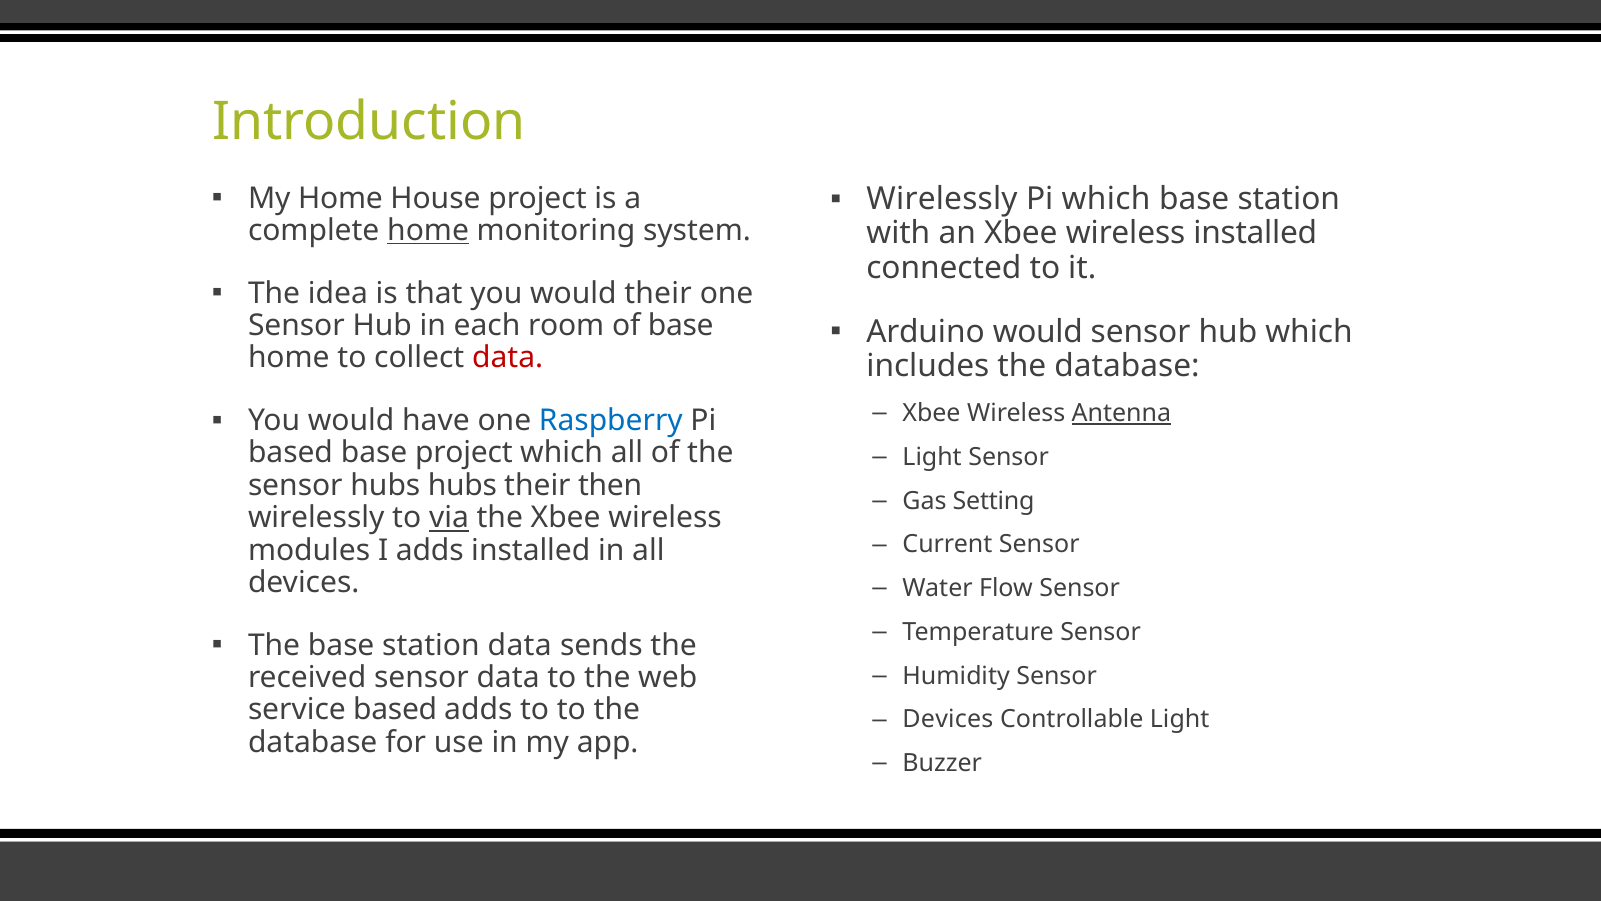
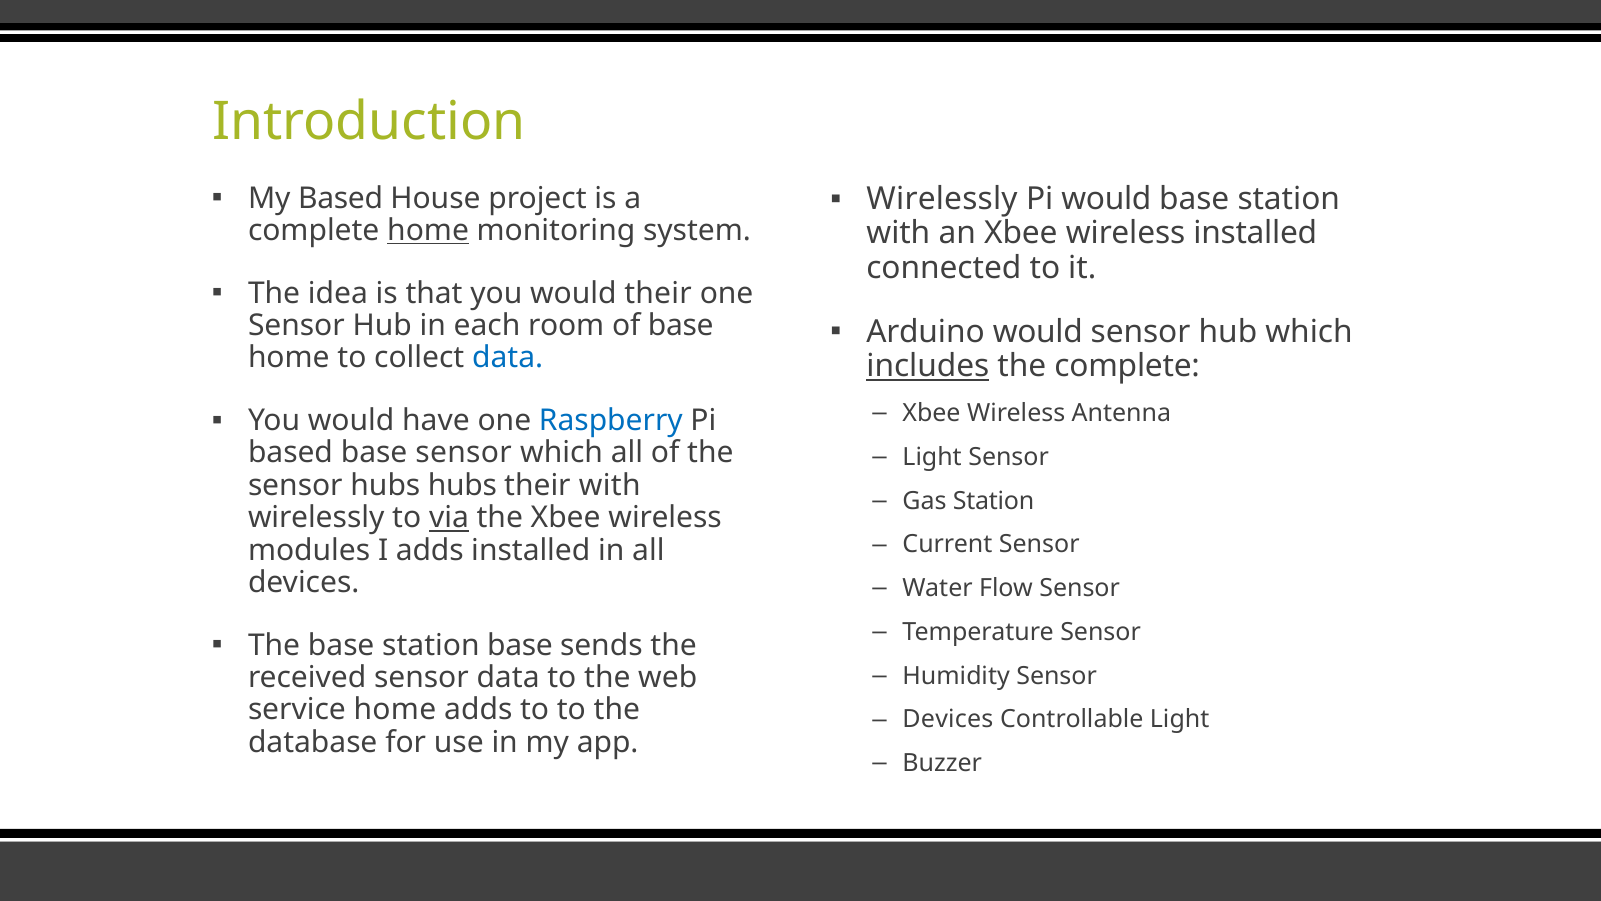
My Home: Home -> Based (341, 198)
Pi which: which -> would (1106, 199)
data colour: red -> blue (508, 358)
includes underline: none -> present (928, 366)
database: database -> complete (1127, 366)
Antenna underline: present -> none (1121, 413)
base project: project -> sensor (464, 453)
their then: then -> with (610, 485)
Gas Setting: Setting -> Station (994, 501)
station data: data -> base (520, 645)
service based: based -> home (395, 710)
